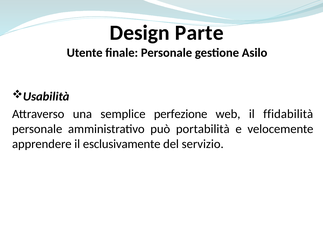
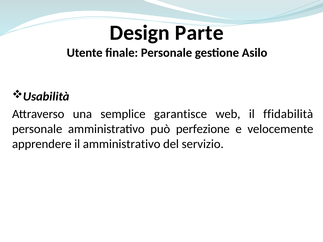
perfezione: perfezione -> garantisce (181, 114)
portabilità: portabilità -> perfezione (203, 129)
il esclusivamente: esclusivamente -> amministrativo (122, 144)
